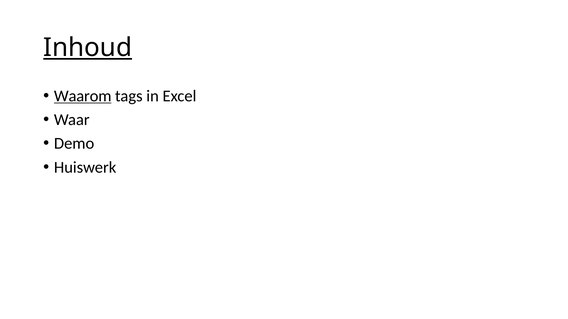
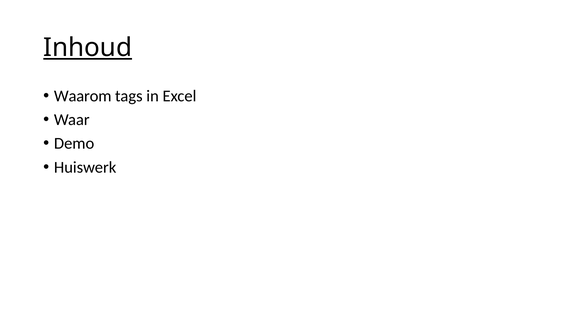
Waarom underline: present -> none (83, 96)
